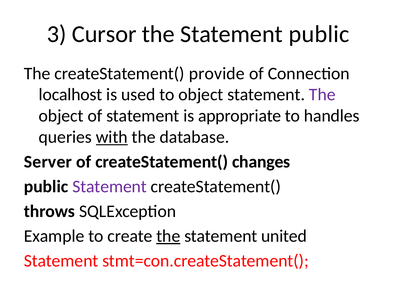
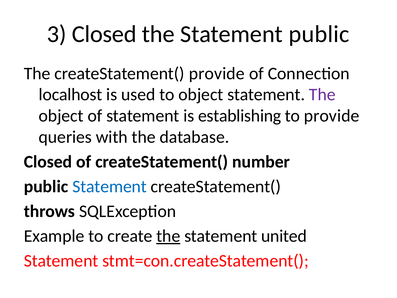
3 Cursor: Cursor -> Closed (104, 34)
appropriate: appropriate -> establishing (240, 116)
to handles: handles -> provide (332, 116)
with underline: present -> none (112, 137)
Server: Server -> Closed (48, 162)
changes: changes -> number (261, 162)
Statement colour: purple -> blue (110, 186)
